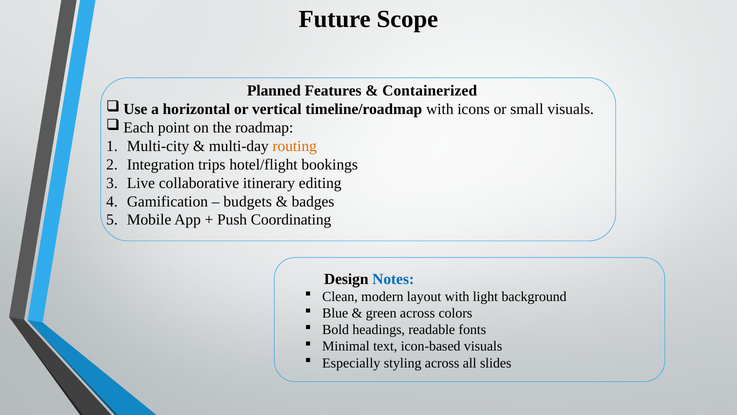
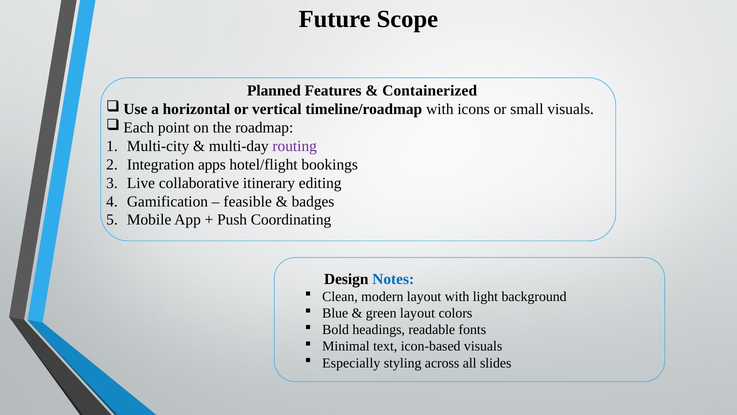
routing colour: orange -> purple (295, 146)
trips: trips -> apps (212, 164)
budgets: budgets -> feasible (248, 201)
green across: across -> layout (417, 313)
